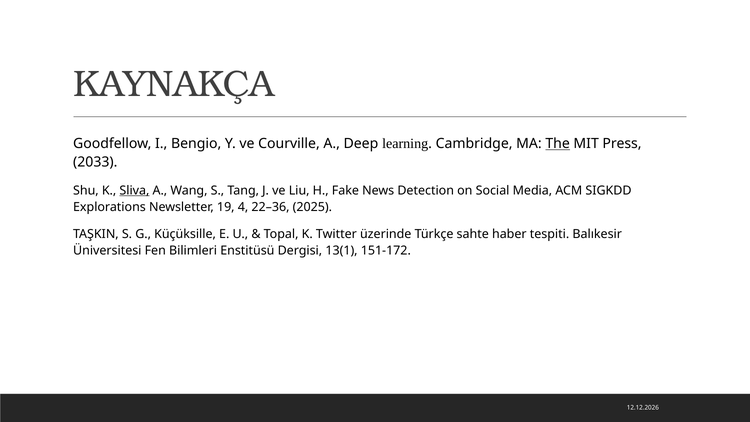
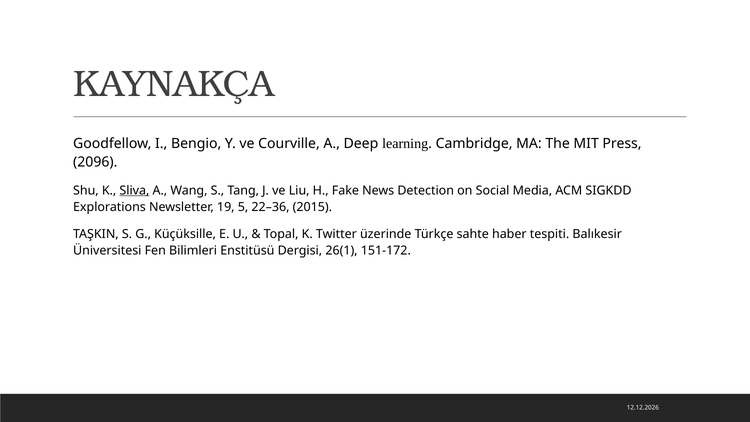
The underline: present -> none (558, 144)
2033: 2033 -> 2096 (95, 162)
4: 4 -> 5 (243, 207)
2025: 2025 -> 2015 (312, 207)
13(1: 13(1 -> 26(1 (341, 251)
